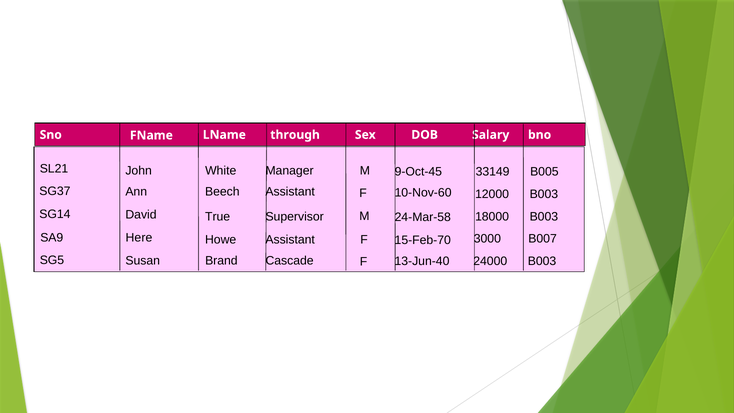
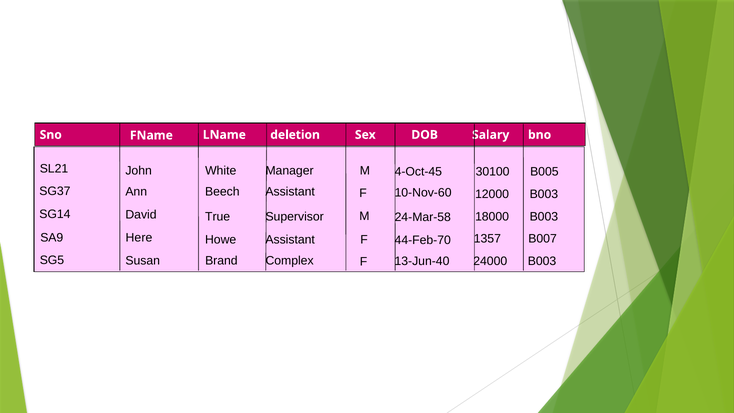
through: through -> deletion (295, 135)
9-Oct-45: 9-Oct-45 -> 4-Oct-45 (418, 171)
33149: 33149 -> 30100 (493, 171)
3000: 3000 -> 1357 (487, 239)
15-Feb-70: 15-Feb-70 -> 44-Feb-70 (423, 240)
Cascade: Cascade -> Complex (290, 260)
